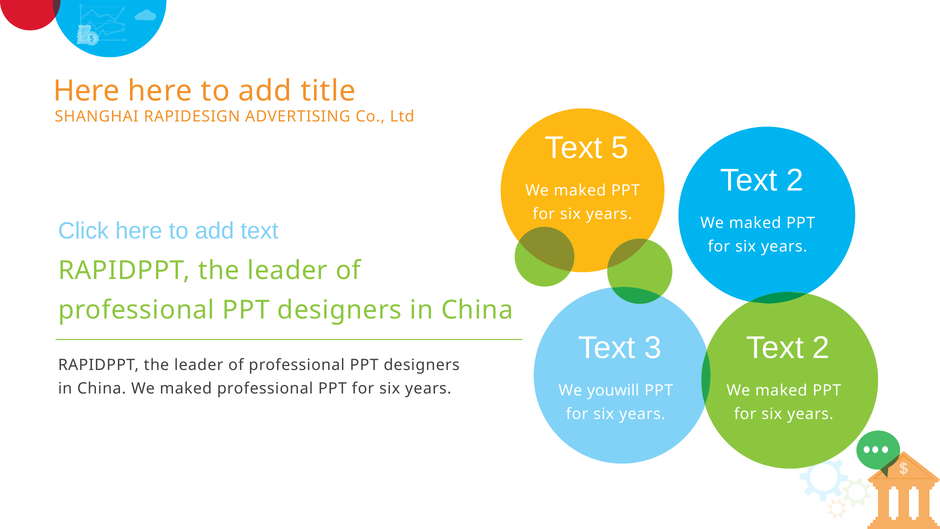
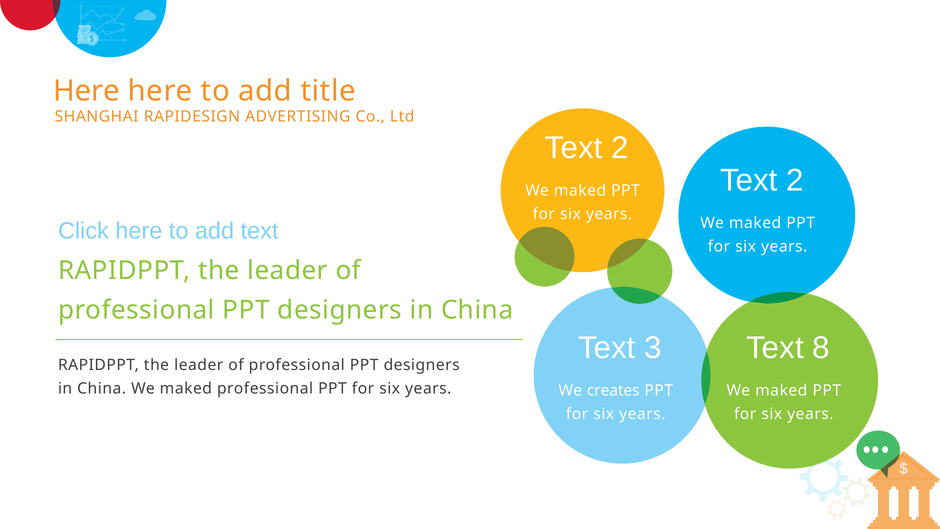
5: 5 -> 2 (620, 148)
2: 2 -> 8 (821, 348)
youwill: youwill -> creates (613, 391)
